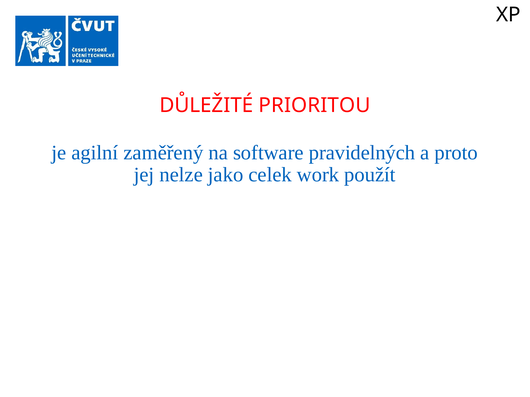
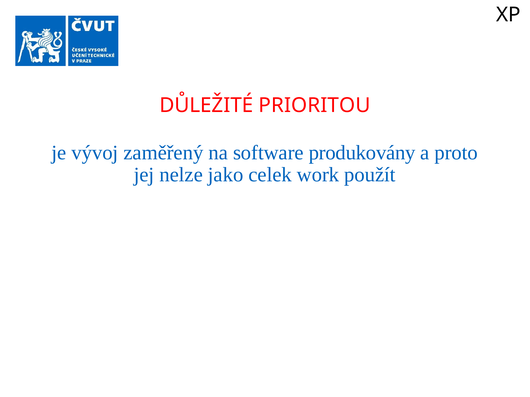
agilní: agilní -> vývoj (95, 153)
pravidelných: pravidelných -> produkovány (362, 153)
